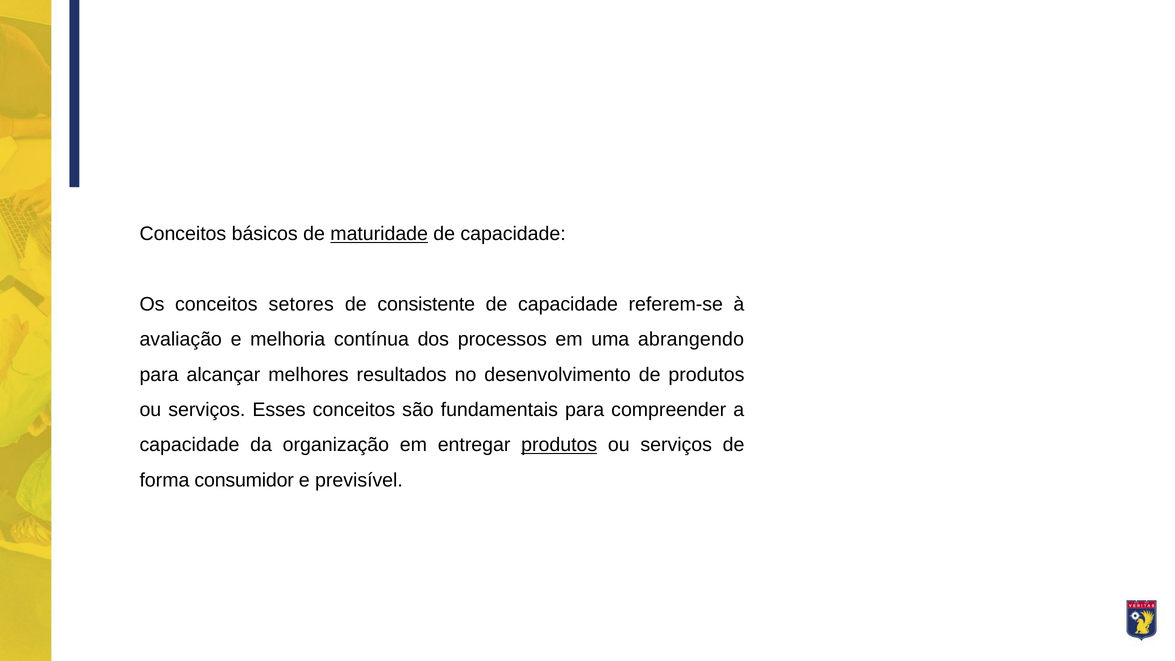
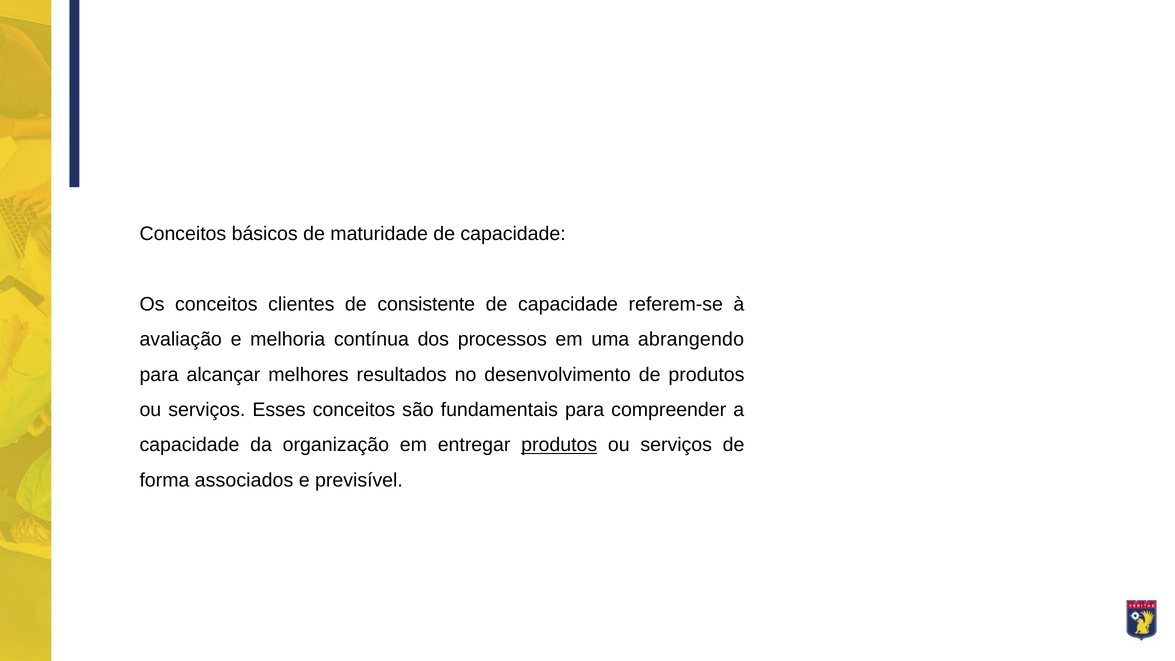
maturidade underline: present -> none (379, 234)
setores: setores -> clientes (301, 304)
consumidor: consumidor -> associados (244, 480)
